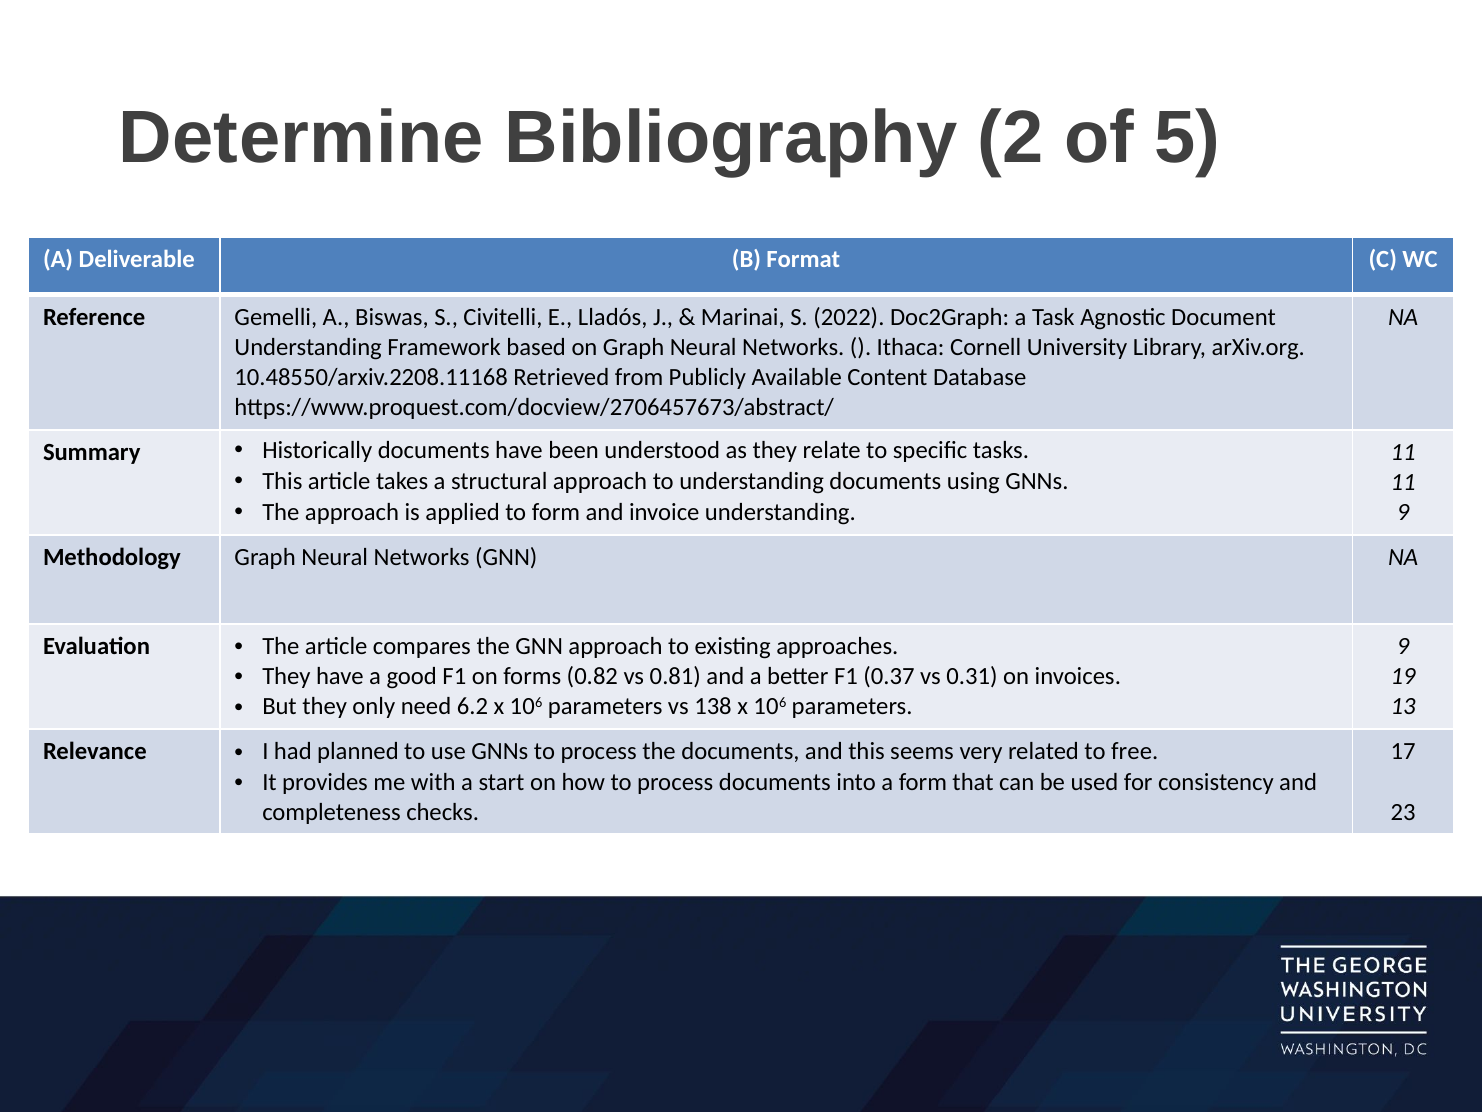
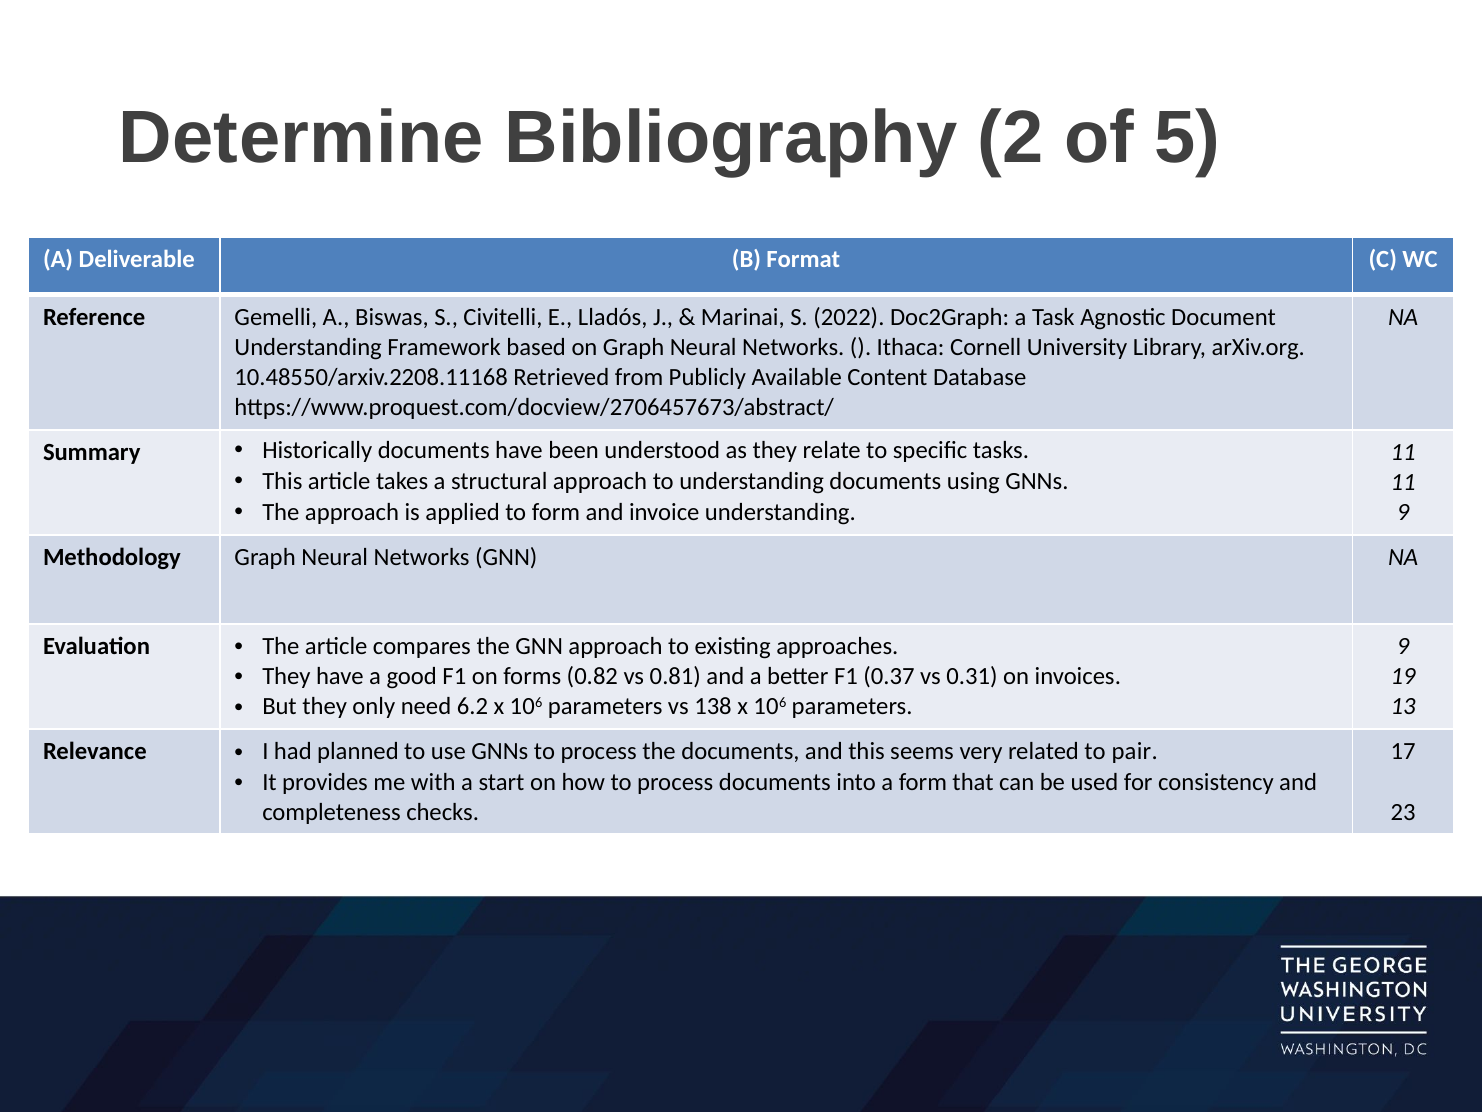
free: free -> pair (1135, 751)
